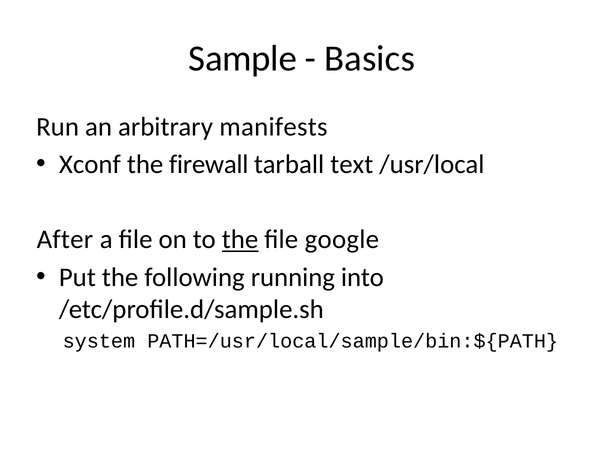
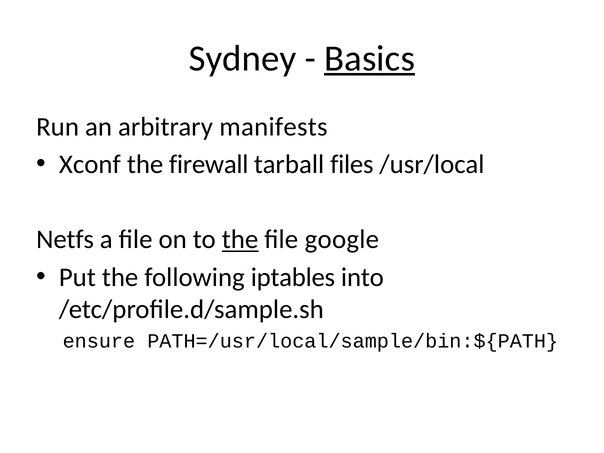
Sample: Sample -> Sydney (242, 58)
Basics underline: none -> present (370, 58)
text: text -> files (352, 164)
After: After -> Netfs (65, 240)
running: running -> iptables (293, 277)
system: system -> ensure (99, 341)
